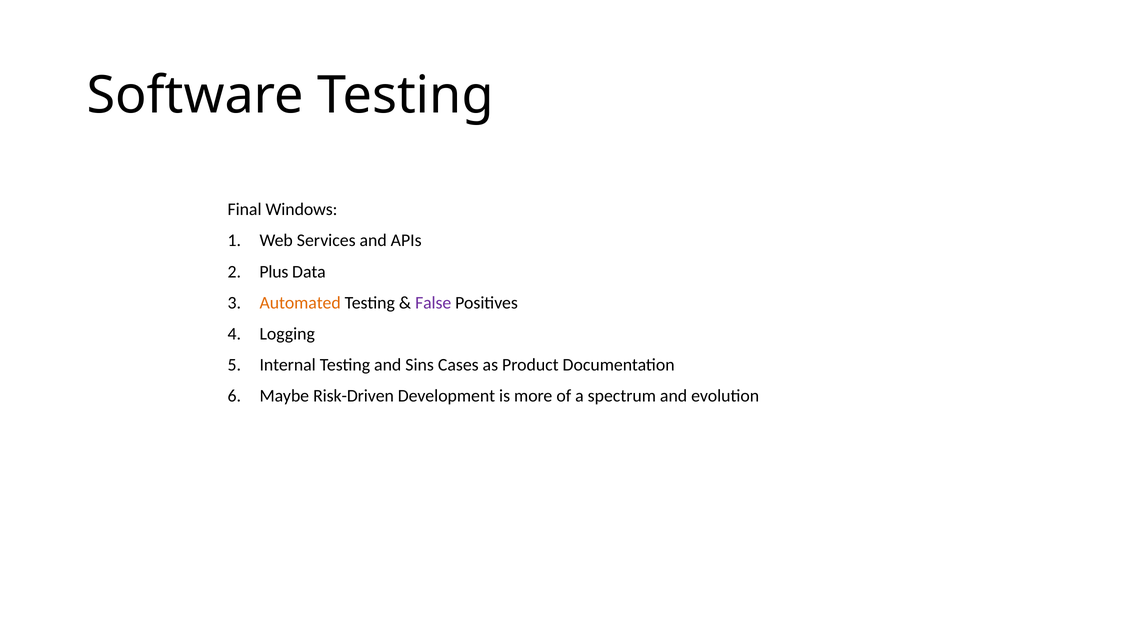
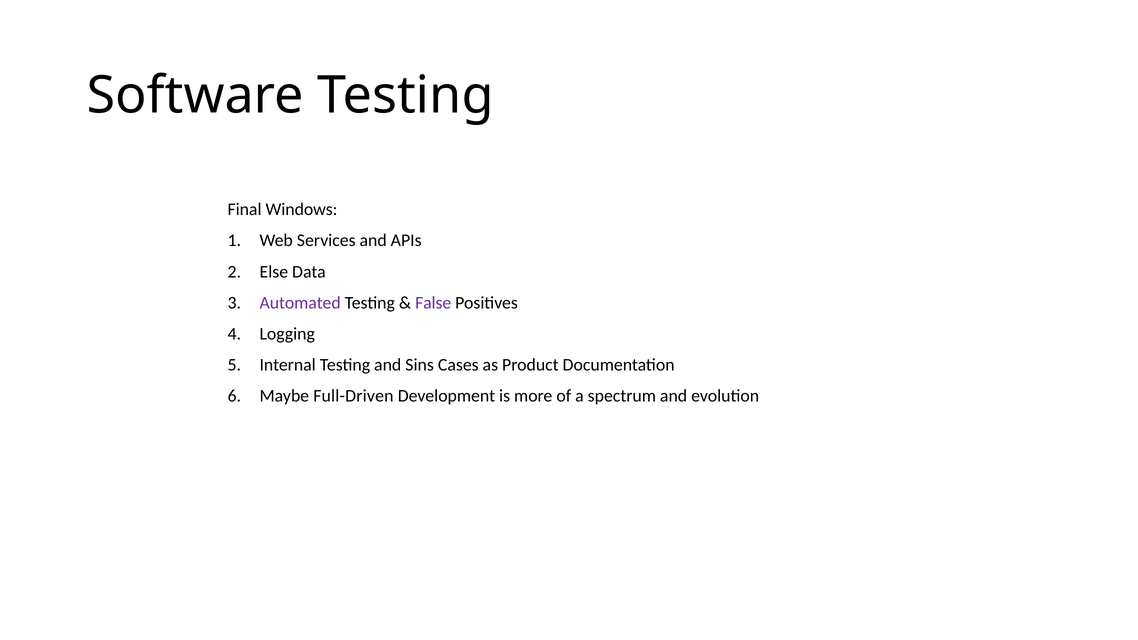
Plus: Plus -> Else (274, 272)
Automated colour: orange -> purple (300, 303)
Risk-Driven: Risk-Driven -> Full-Driven (353, 396)
